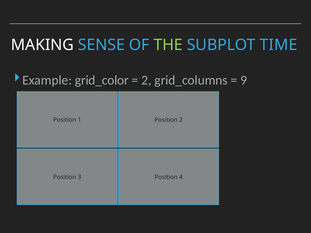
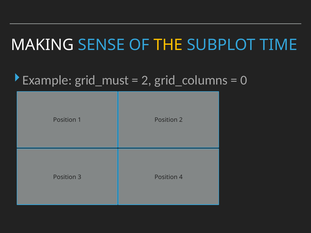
THE colour: light green -> yellow (168, 45)
grid_color: grid_color -> grid_must (102, 80)
9: 9 -> 0 (244, 80)
